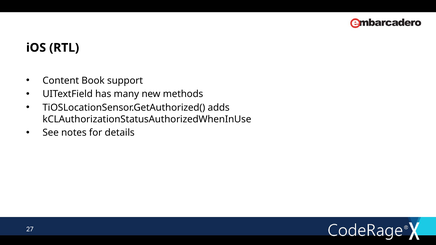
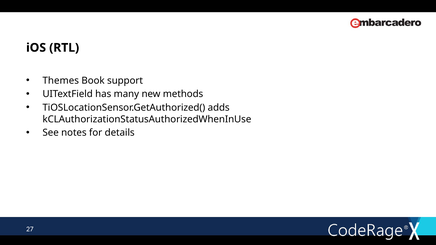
Content: Content -> Themes (61, 81)
